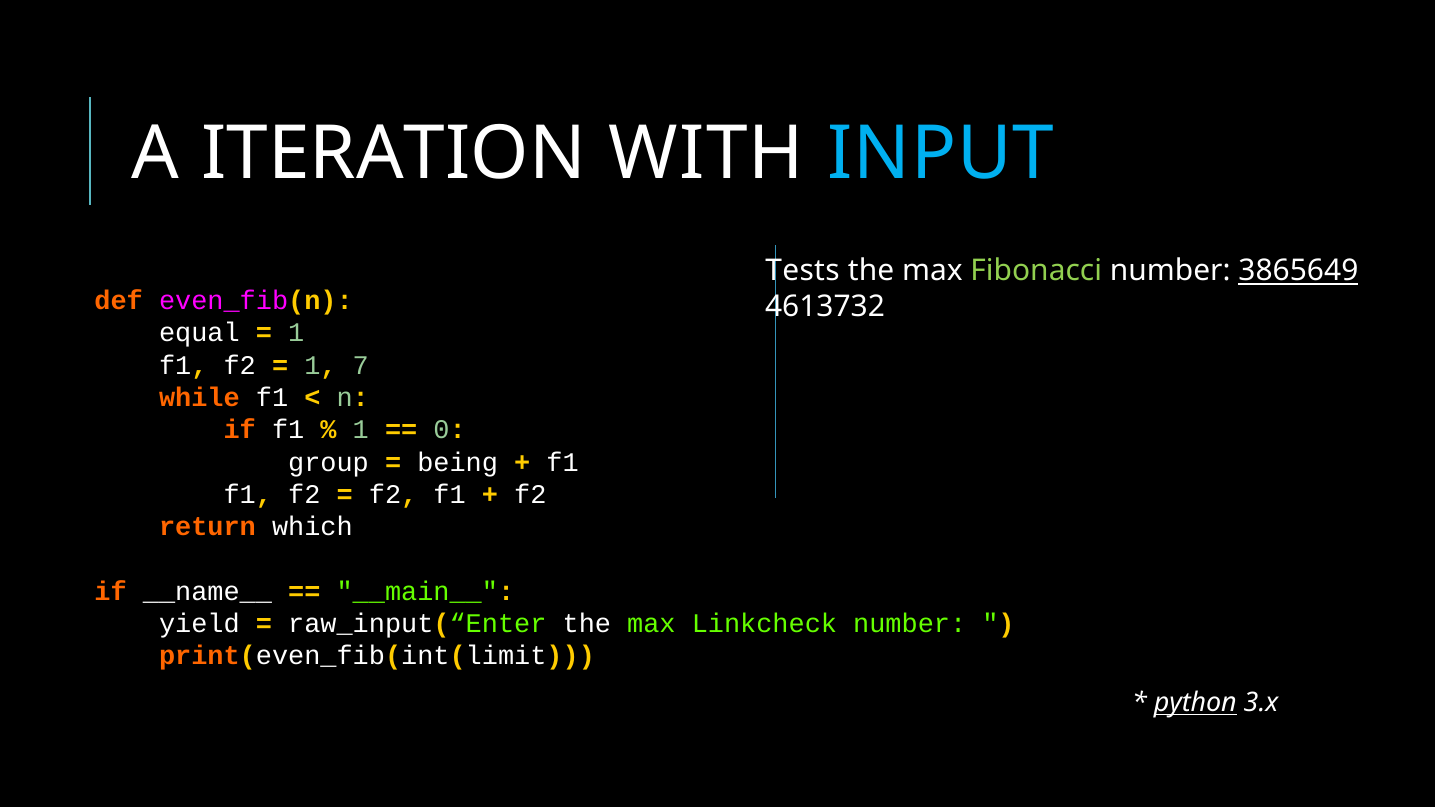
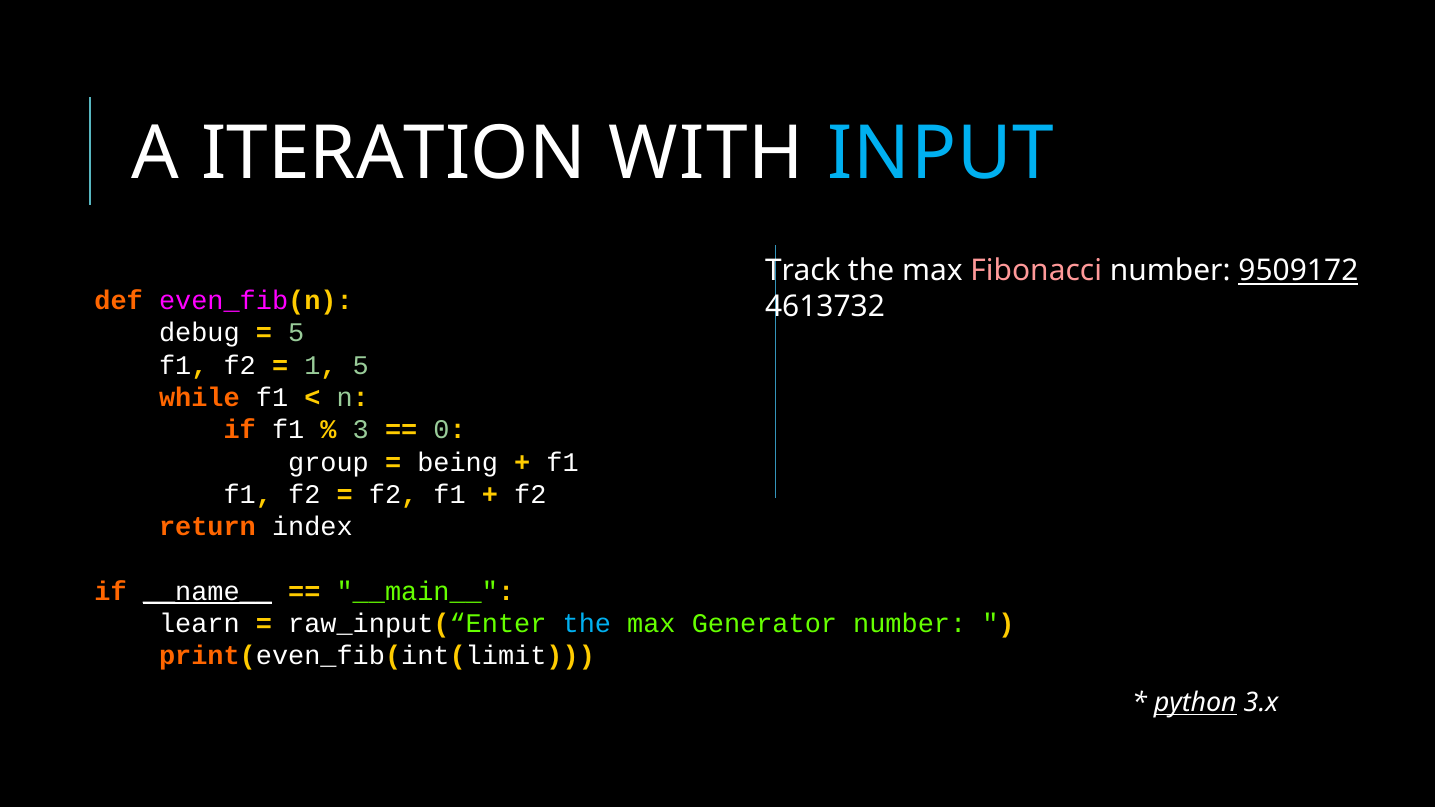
Tests: Tests -> Track (803, 271)
Fibonacci colour: light green -> pink (1036, 271)
3865649: 3865649 -> 9509172 (1298, 271)
equal: equal -> debug (199, 333)
1: 1 -> 5 (296, 333)
1 7: 7 -> 5 (361, 365)
1: 1 -> 3 (361, 430)
which: which -> index (312, 527)
__name__ underline: none -> present (207, 591)
yield: yield -> learn (199, 624)
the colour: white -> light blue (587, 624)
Linkcheck: Linkcheck -> Generator (764, 624)
